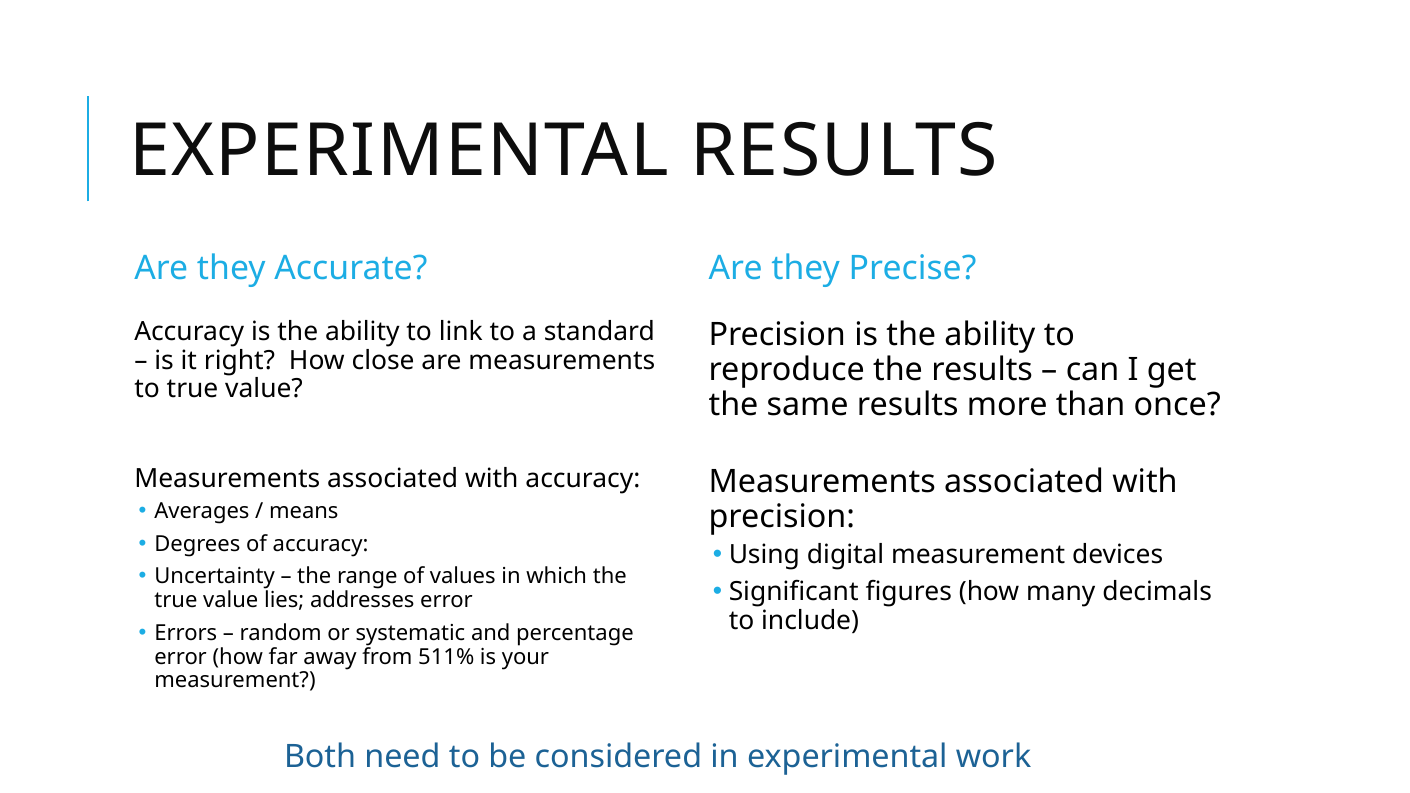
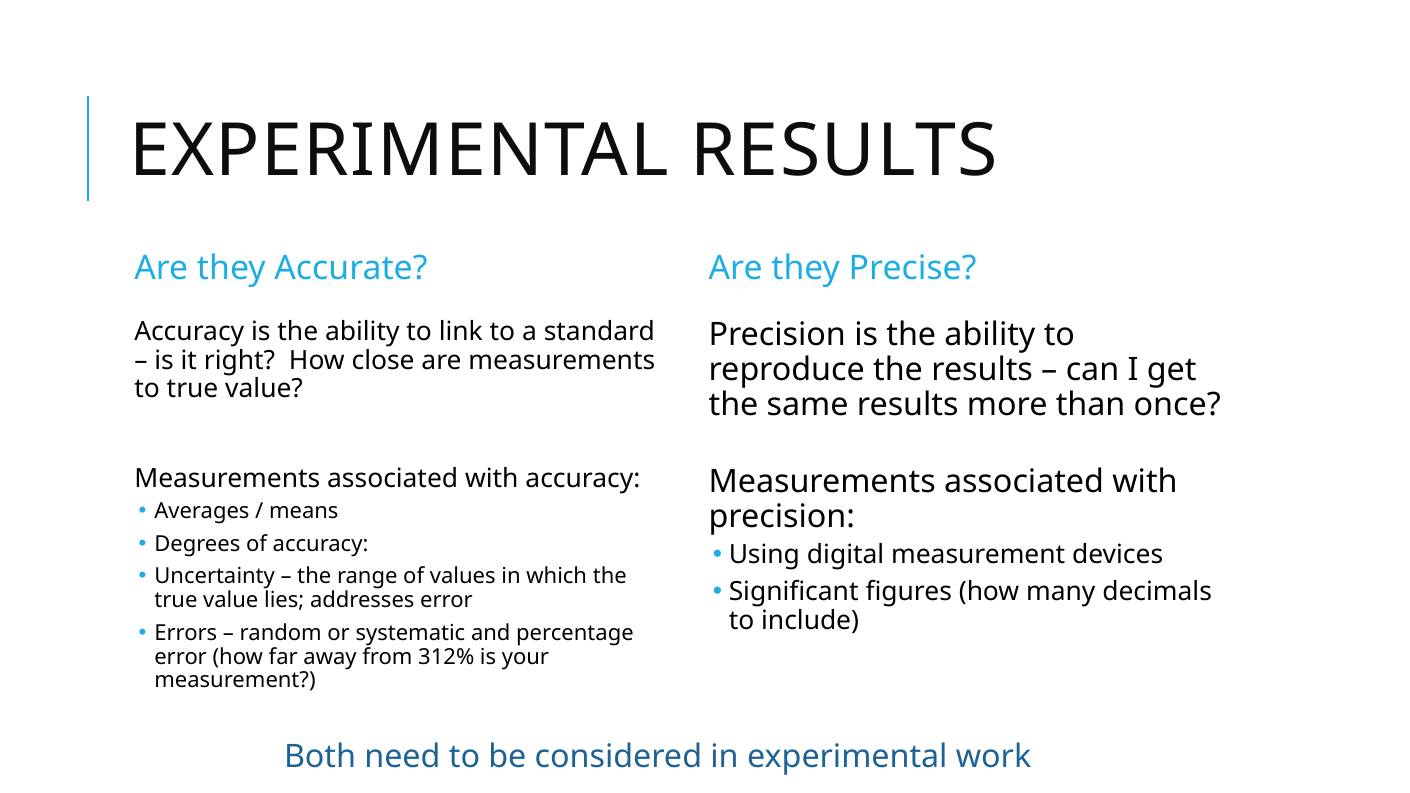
511%: 511% -> 312% (446, 657)
